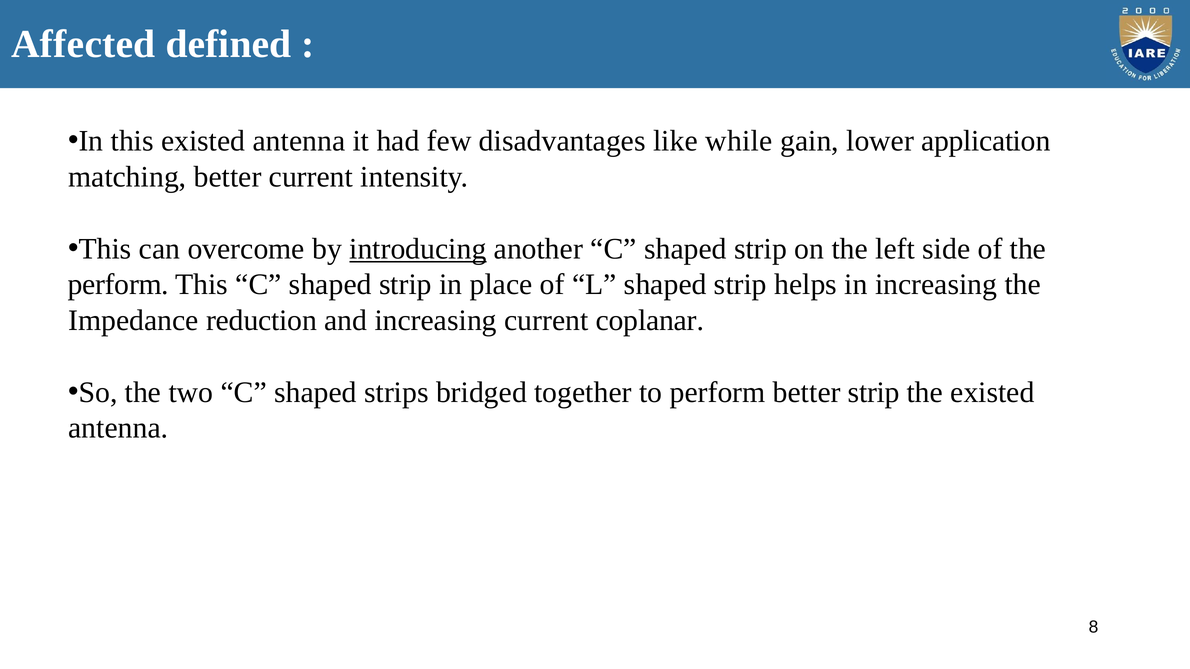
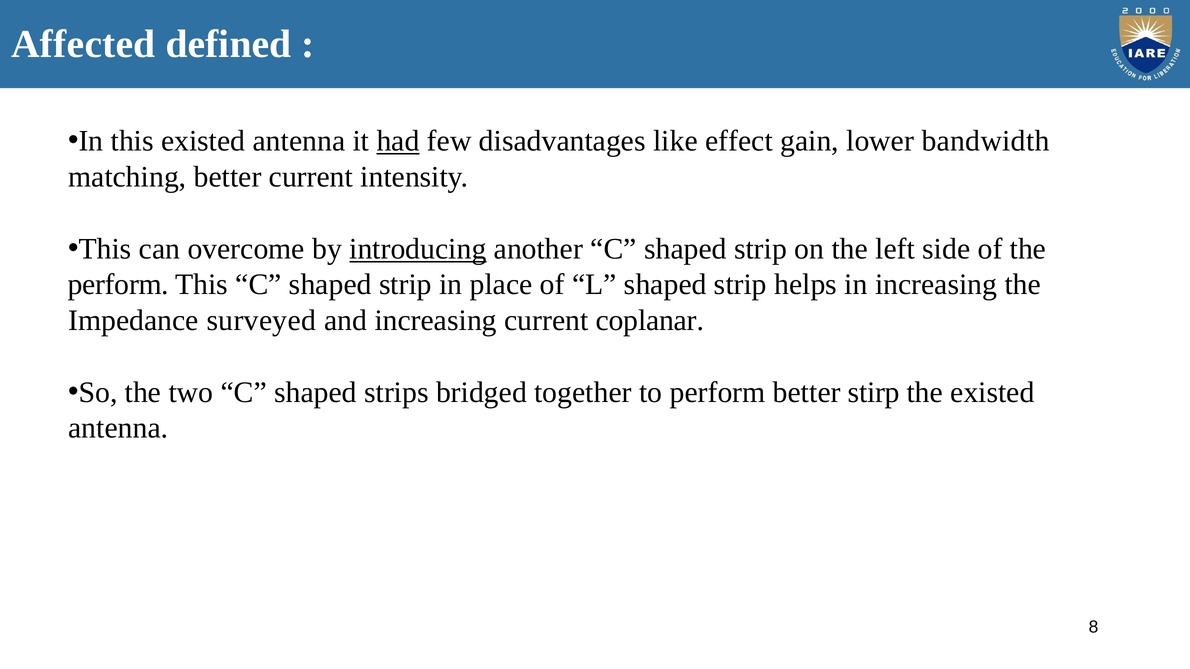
had underline: none -> present (398, 141)
while: while -> effect (739, 141)
application: application -> bandwidth (986, 141)
reduction: reduction -> surveyed (261, 320)
better strip: strip -> stirp (874, 393)
